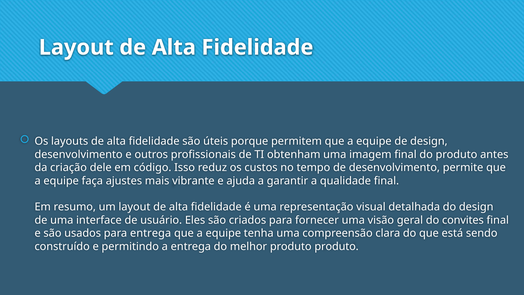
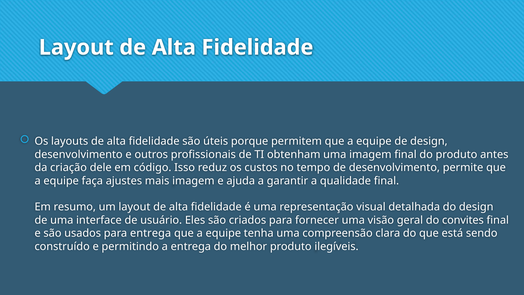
mais vibrante: vibrante -> imagem (193, 181)
produto produto: produto -> ilegíveis (337, 246)
